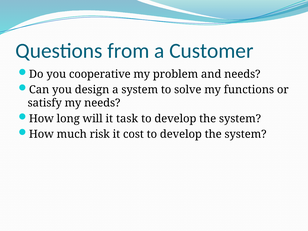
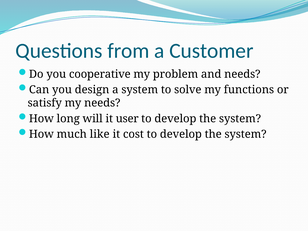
task: task -> user (127, 119)
risk: risk -> like (100, 134)
